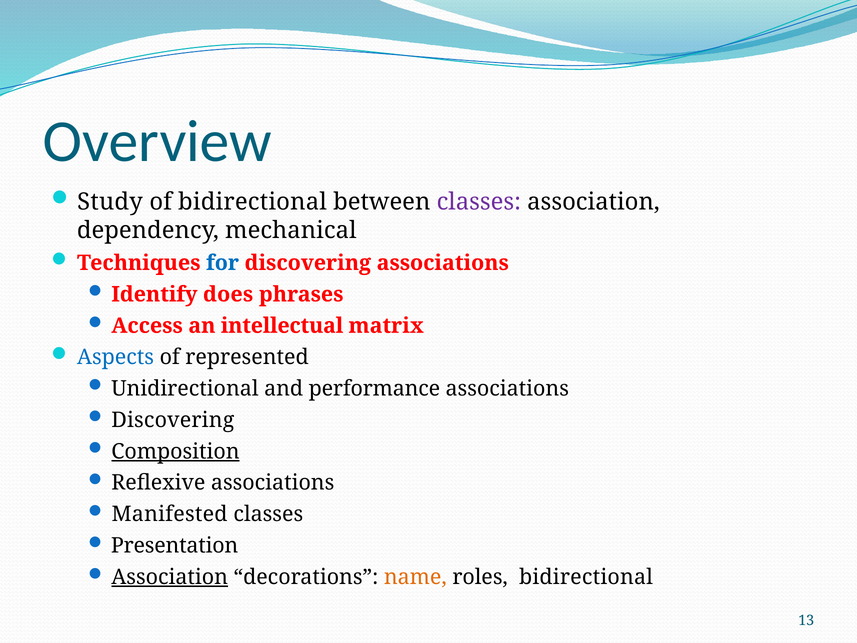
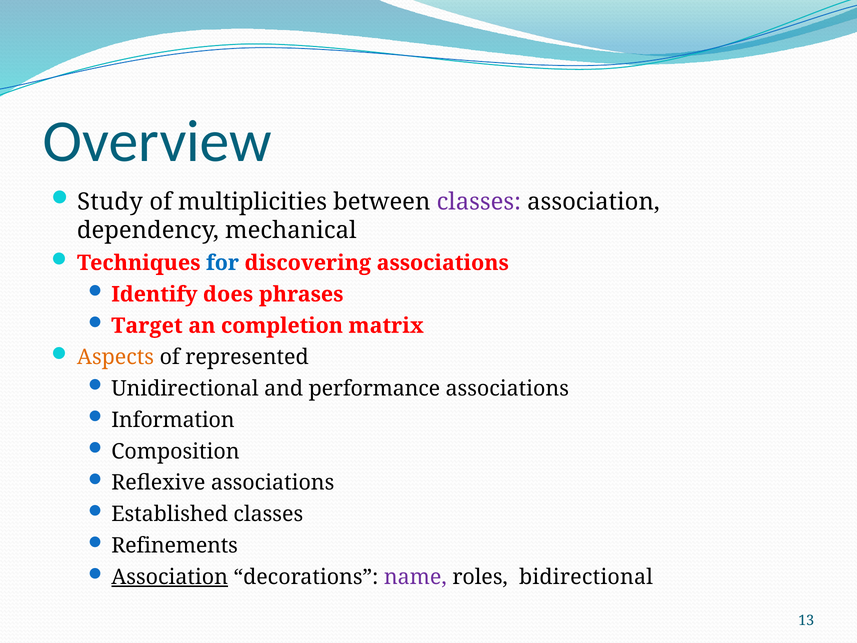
of bidirectional: bidirectional -> multiplicities (253, 202)
Access: Access -> Target (147, 326)
intellectual: intellectual -> completion (282, 326)
Aspects colour: blue -> orange (116, 357)
Discovering: Discovering -> Information (173, 420)
Composition underline: present -> none (175, 451)
Manifested: Manifested -> Established (170, 514)
Presentation: Presentation -> Refinements (175, 546)
name colour: orange -> purple (415, 577)
